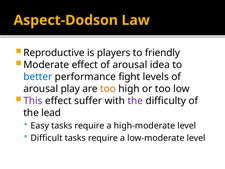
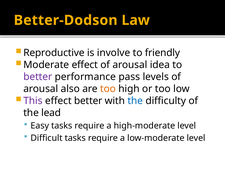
Aspect-Dodson: Aspect-Dodson -> Better-Dodson (66, 20)
players: players -> involve (114, 53)
better colour: blue -> purple (38, 77)
fight: fight -> pass (129, 77)
play: play -> also (70, 89)
effect suffer: suffer -> better (88, 101)
the colour: purple -> blue (135, 101)
